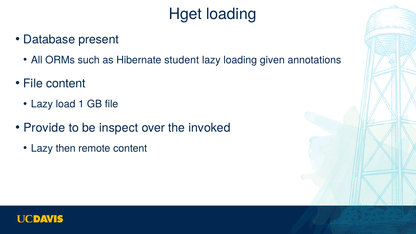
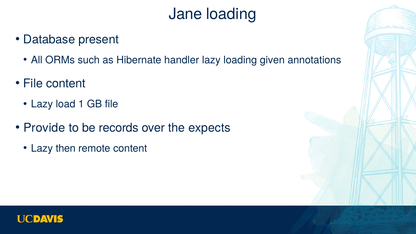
Hget: Hget -> Jane (185, 14)
student: student -> handler (182, 60)
inspect: inspect -> records (119, 128)
invoked: invoked -> expects (209, 128)
